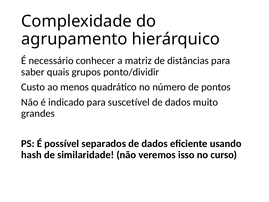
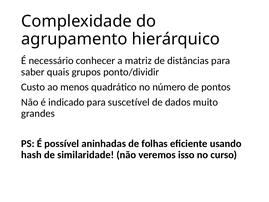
separados: separados -> aninhadas (104, 143)
dados: dados -> folhas (155, 143)
